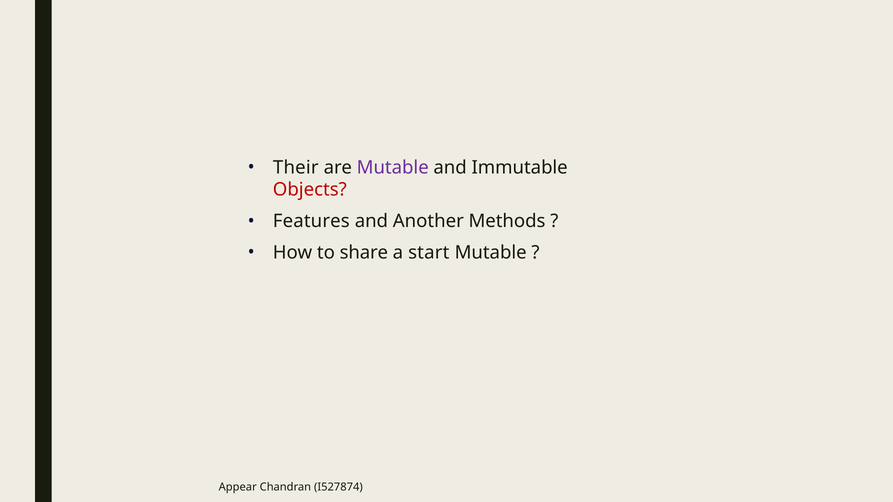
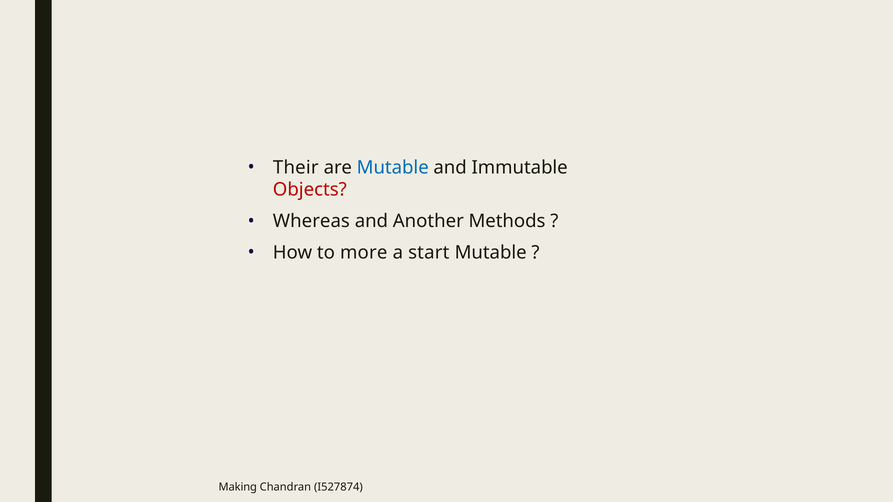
Mutable colour: purple -> blue (393, 168)
Features: Features -> Whereas (311, 221)
share: share -> more (364, 253)
Appear: Appear -> Making (238, 487)
